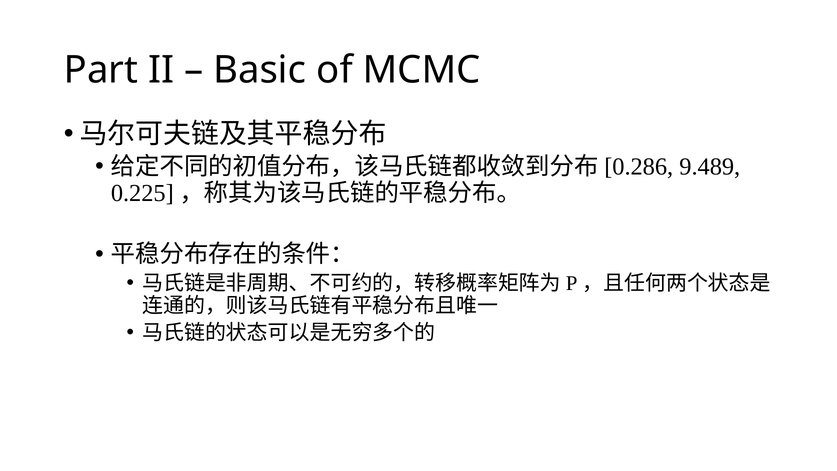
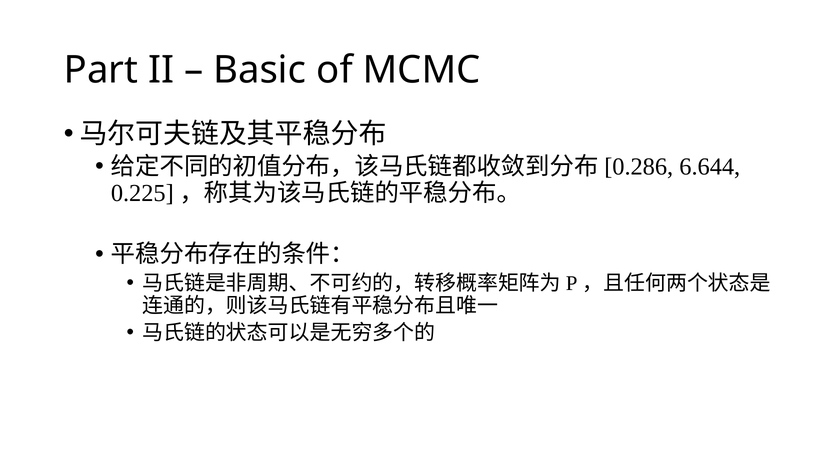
9.489: 9.489 -> 6.644 (710, 167)
